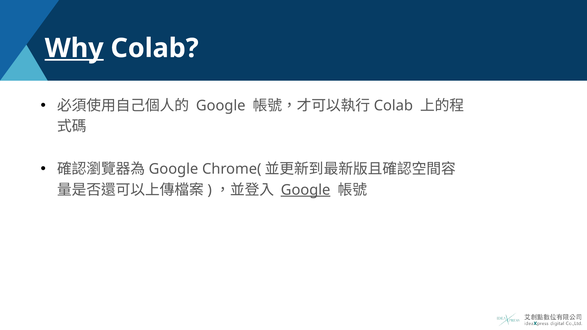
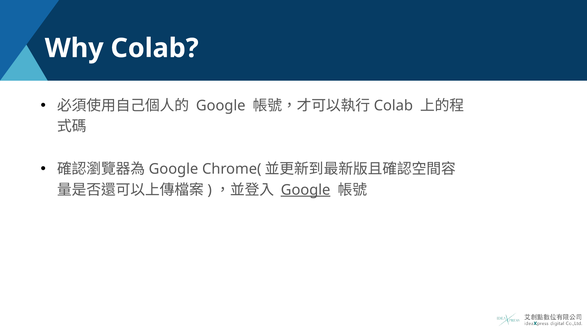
Why underline: present -> none (74, 48)
